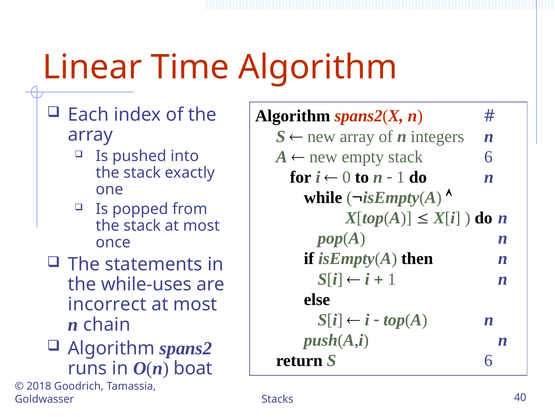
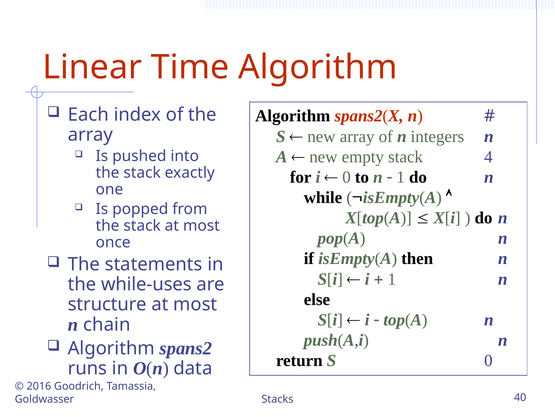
stack 6: 6 -> 4 (488, 157)
incorrect: incorrect -> structure (107, 304)
S 6: 6 -> 0 (488, 360)
boat: boat -> data (193, 368)
2018: 2018 -> 2016 (39, 386)
